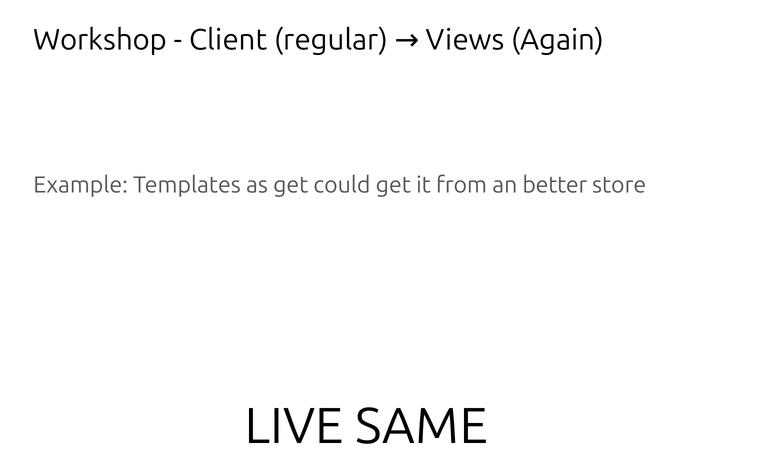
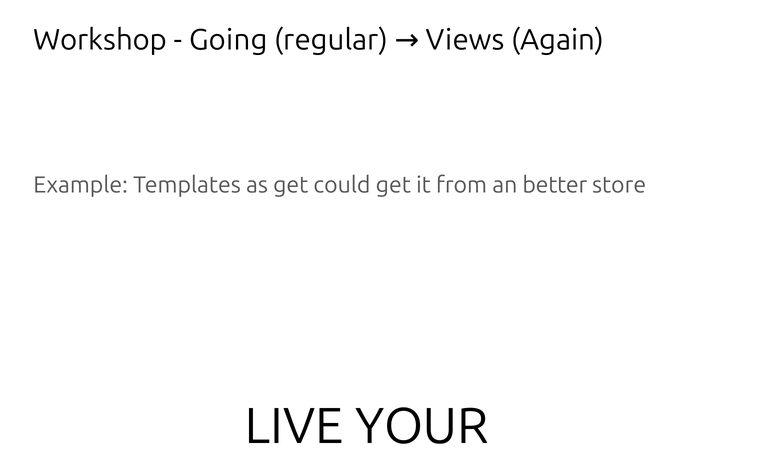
Client: Client -> Going (228, 40)
SAME: SAME -> YOUR (422, 427)
